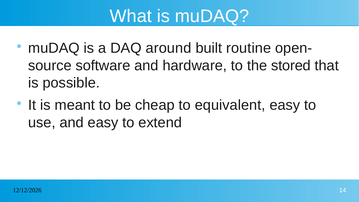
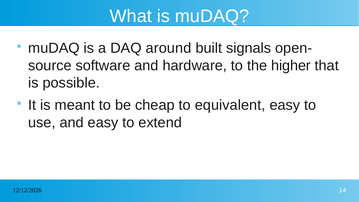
routine: routine -> signals (249, 48)
stored: stored -> higher (291, 66)
